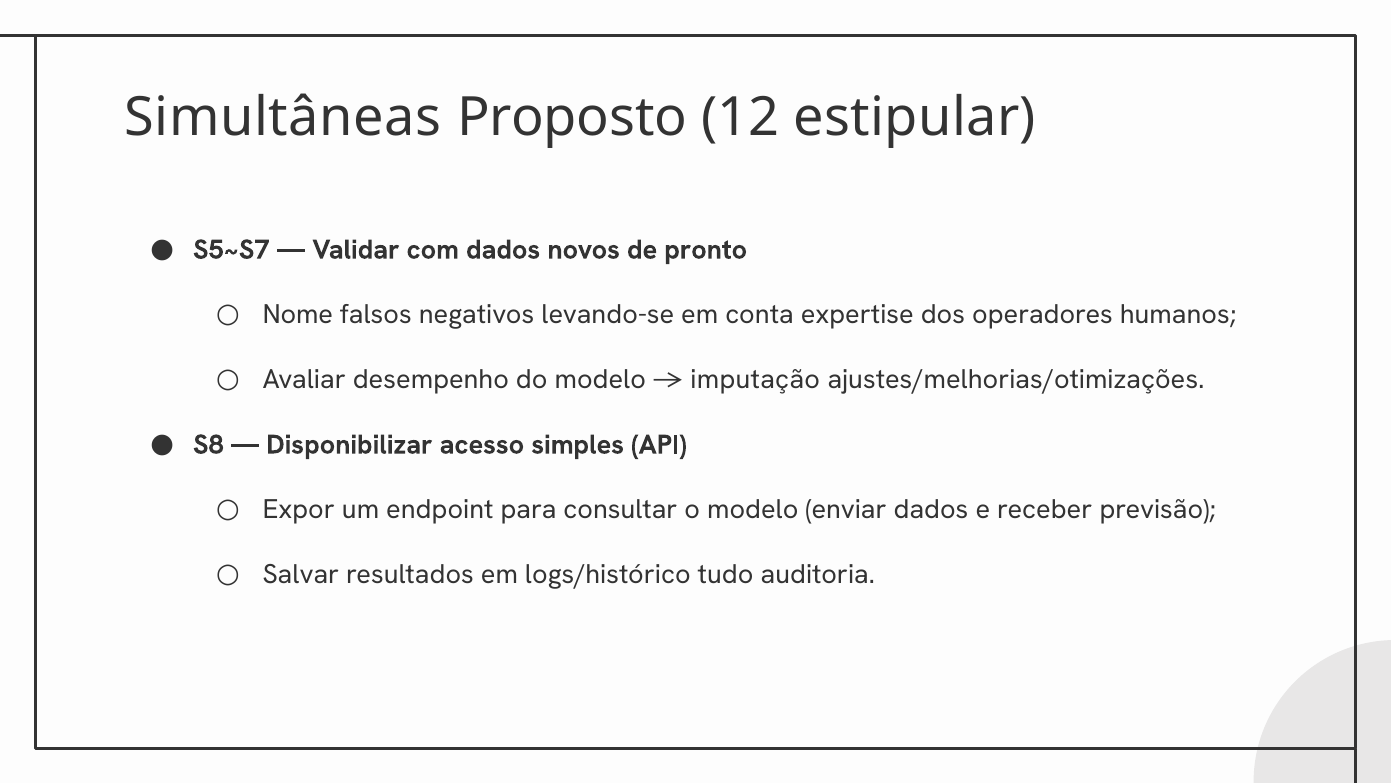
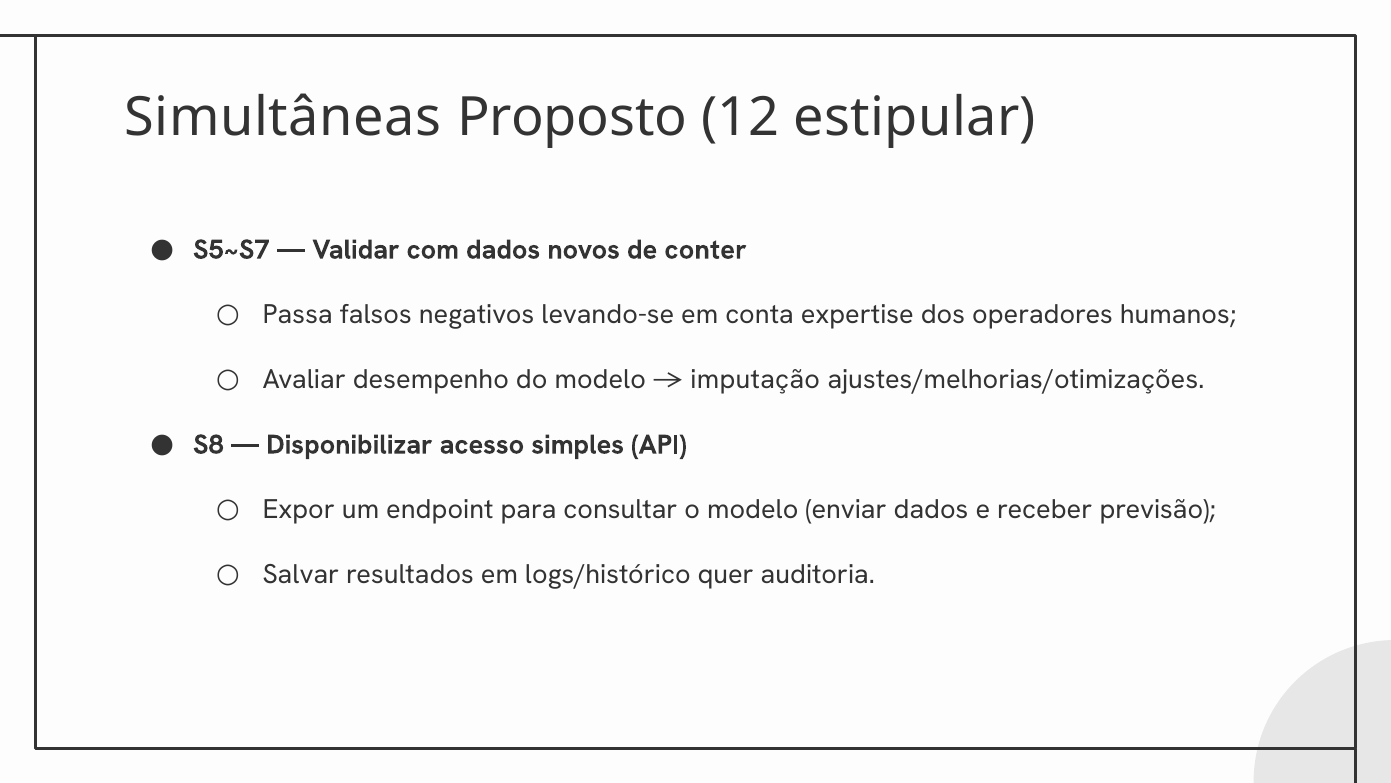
pronto: pronto -> conter (706, 249)
Nome: Nome -> Passa (298, 314)
tudo: tudo -> quer (726, 574)
